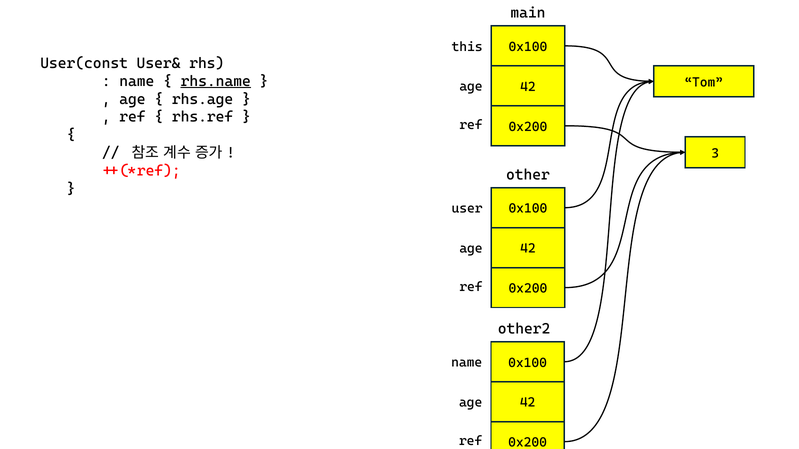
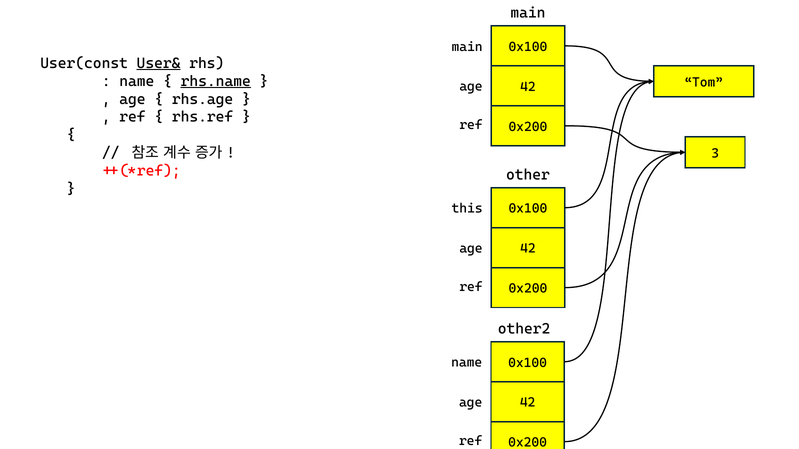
this: this -> main (467, 47)
User& underline: none -> present (159, 63)
user: user -> this (467, 209)
